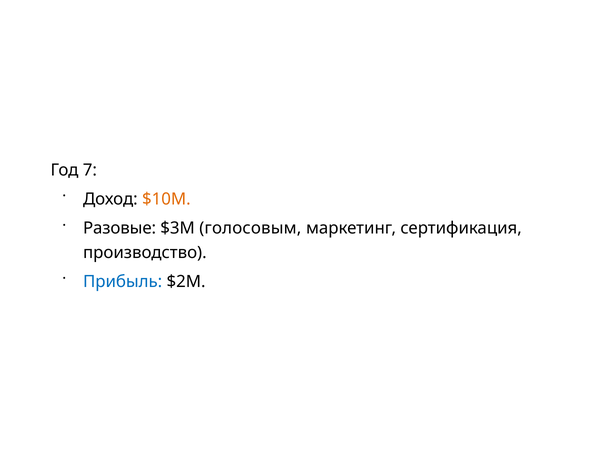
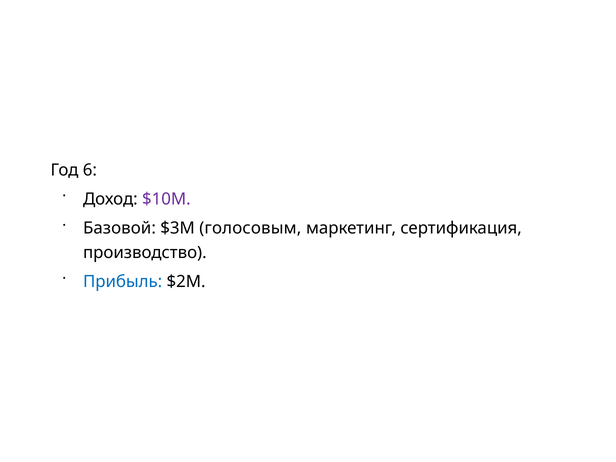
7: 7 -> 6 (90, 170)
$10M colour: orange -> purple (166, 199)
Разовые: Разовые -> Базовой (119, 228)
